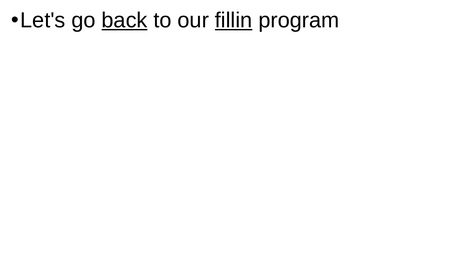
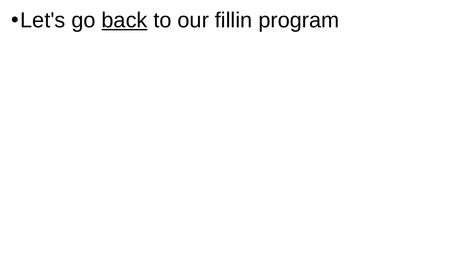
fillin underline: present -> none (234, 20)
